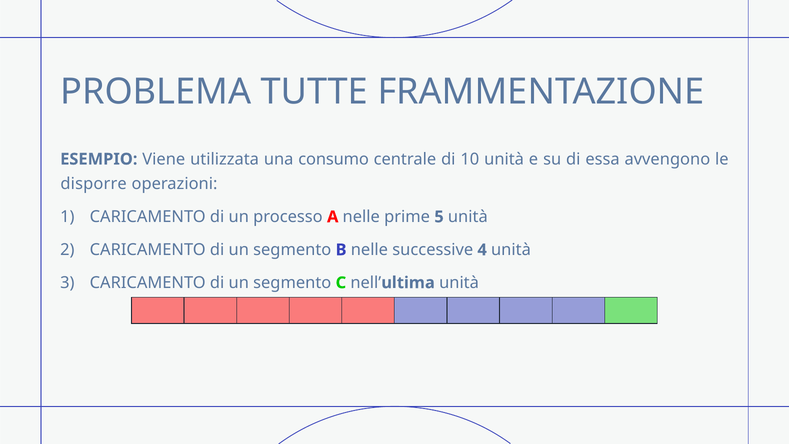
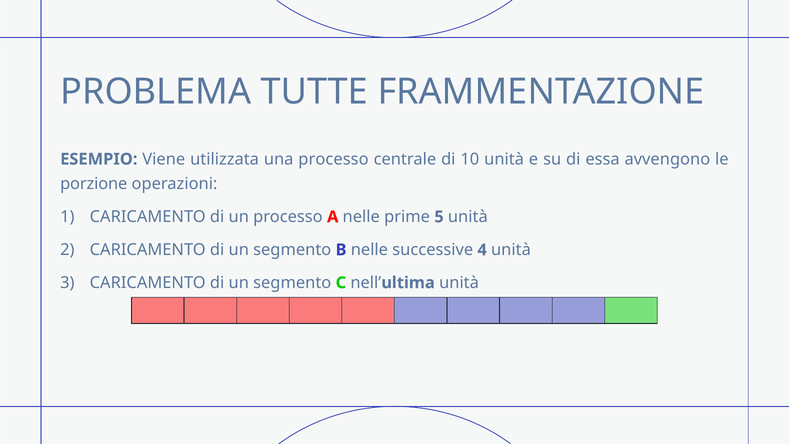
una consumo: consumo -> processo (334, 159)
disporre: disporre -> porzione (94, 184)
